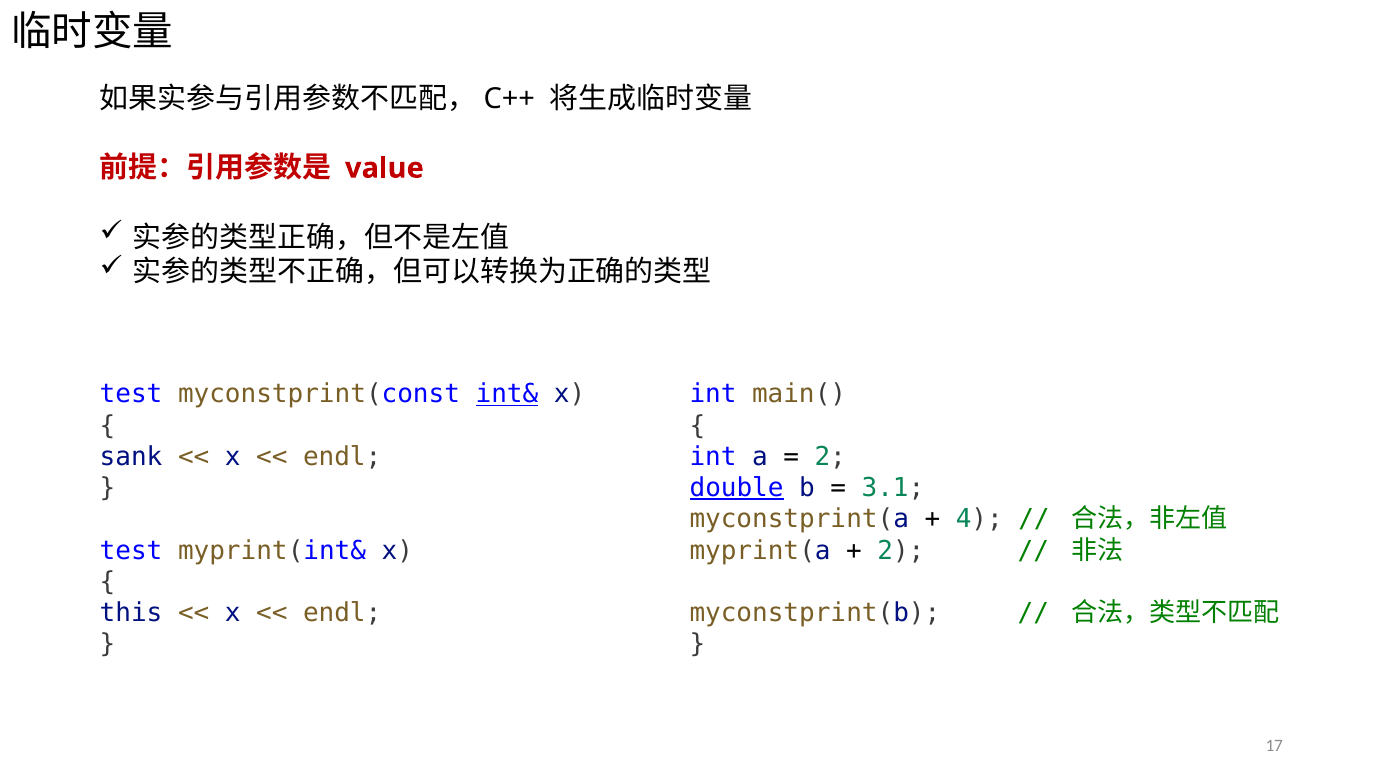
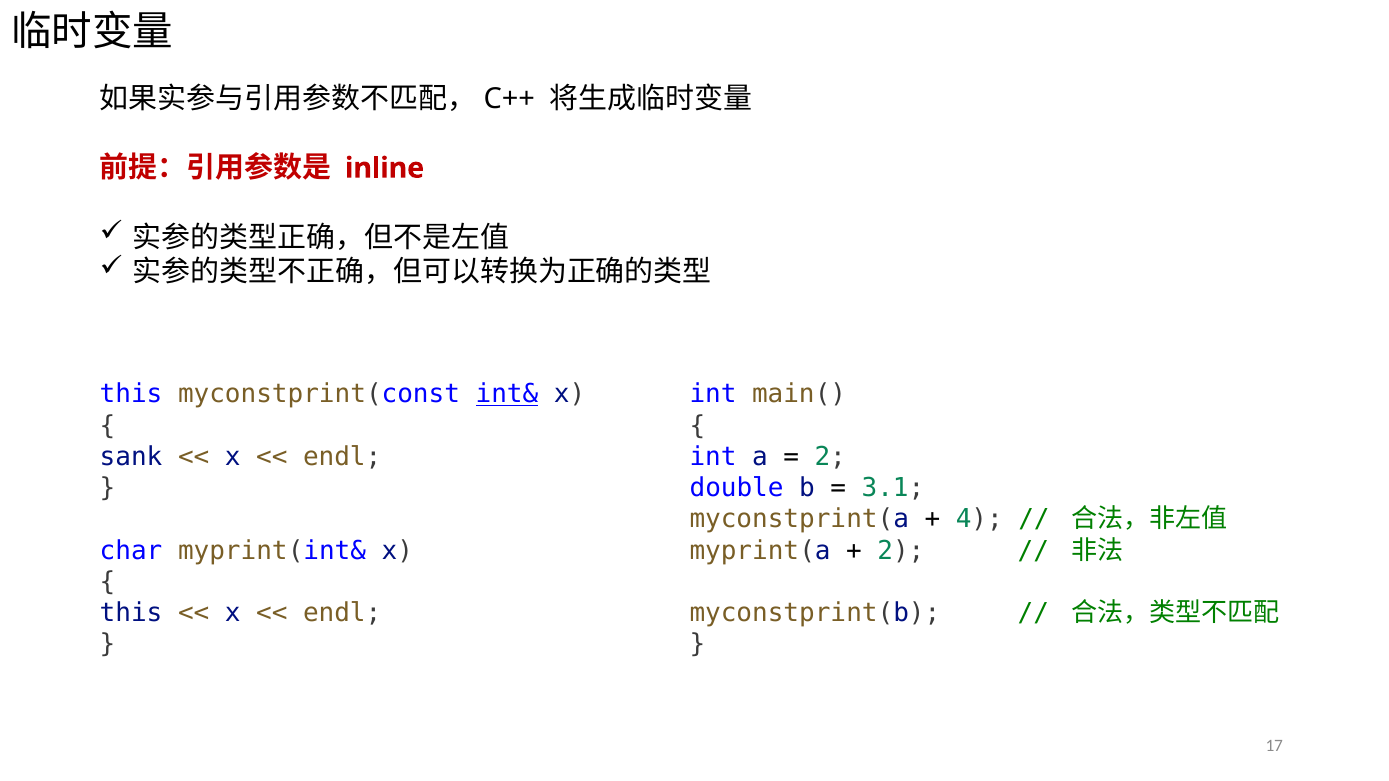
value: value -> inline (385, 168)
test: test -> this (131, 394)
double underline: present -> none (737, 488)
test: test -> char (131, 551)
